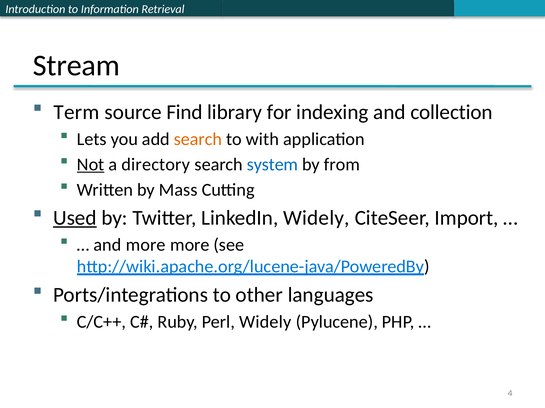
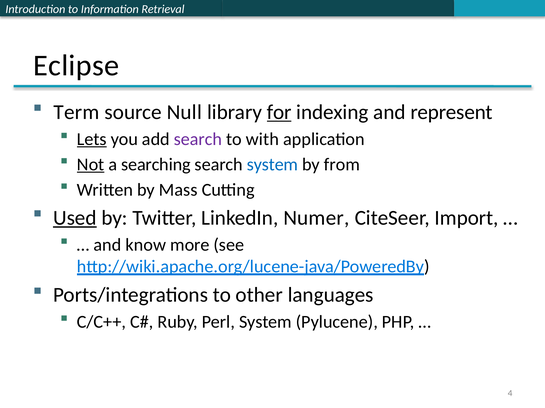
Stream: Stream -> Eclipse (76, 66)
Find: Find -> Null (184, 112)
for underline: none -> present (279, 112)
collection: collection -> represent (452, 112)
Lets underline: none -> present (92, 139)
search colour: orange -> purple (198, 139)
directory: directory -> searching (156, 165)
LinkedIn Widely: Widely -> Numer (316, 218)
and more: more -> know (146, 245)
Perl Widely: Widely -> System (265, 322)
